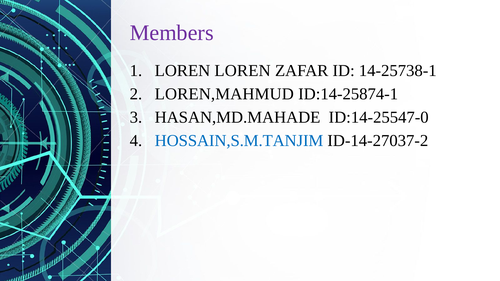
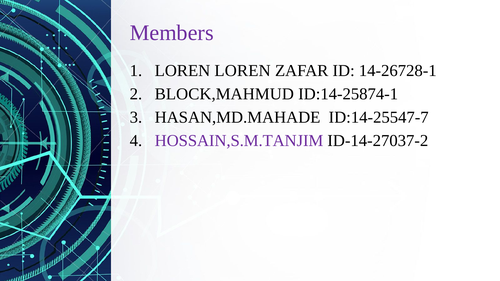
14-25738-1: 14-25738-1 -> 14-26728-1 (398, 71)
LOREN,MAHMUD: LOREN,MAHMUD -> BLOCK,MAHMUD (224, 94)
ID:14-25547-0: ID:14-25547-0 -> ID:14-25547-7 (379, 117)
HOSSAIN,S.M.TANJIM colour: blue -> purple (239, 141)
